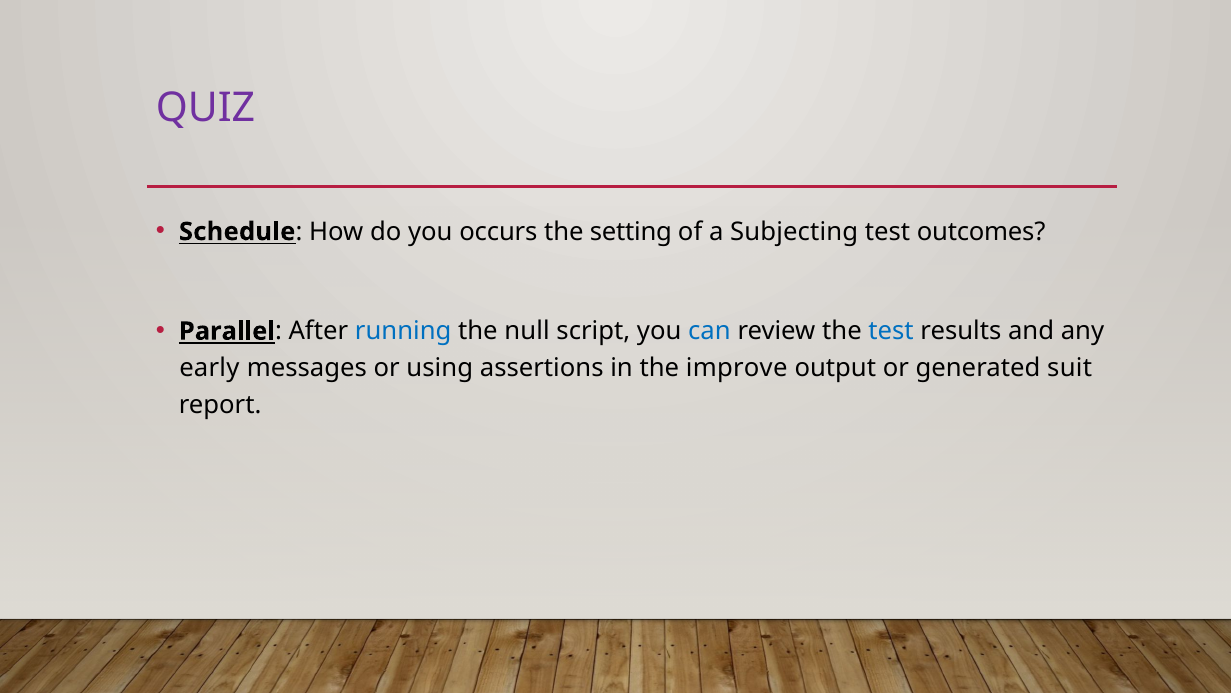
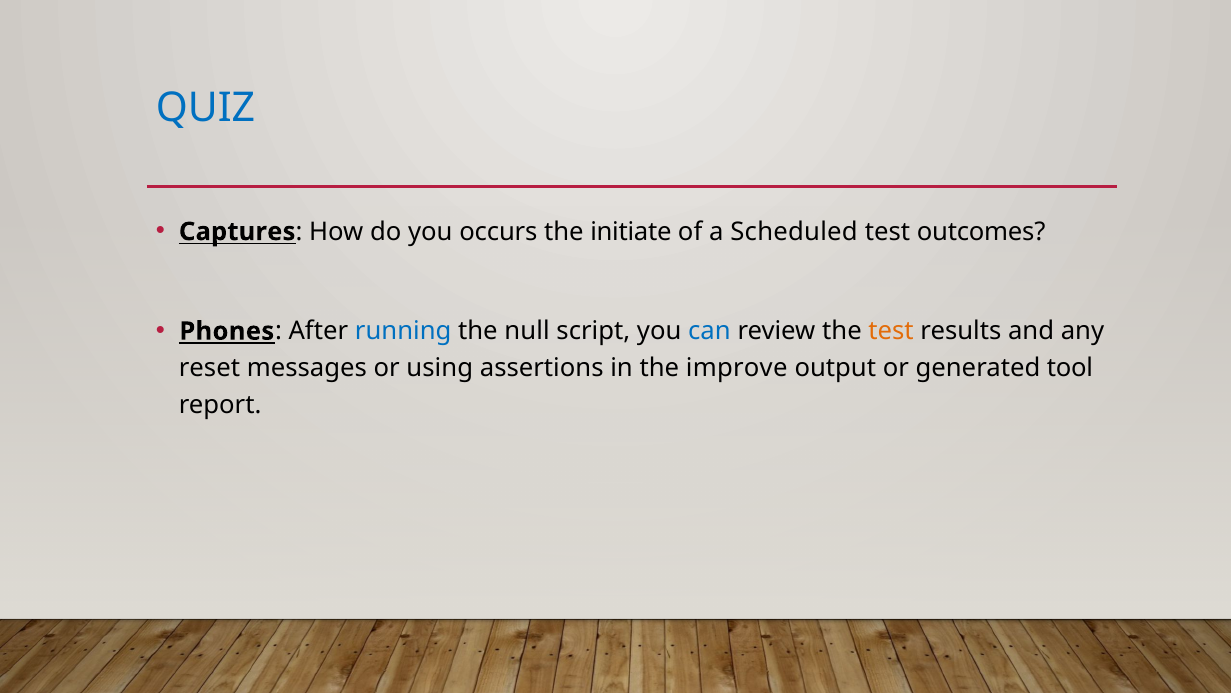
QUIZ colour: purple -> blue (206, 108)
Schedule: Schedule -> Captures (237, 231)
setting: setting -> initiate (631, 231)
Subjecting: Subjecting -> Scheduled (794, 231)
Parallel: Parallel -> Phones (227, 331)
test colour: blue -> orange (891, 331)
early: early -> reset (209, 368)
suit: suit -> tool (1070, 368)
